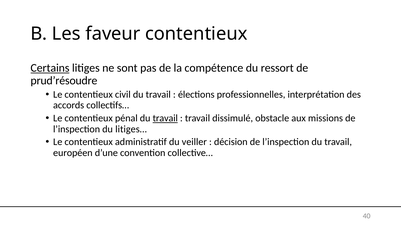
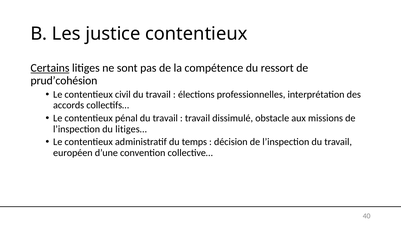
faveur: faveur -> justice (113, 34)
prud’résoudre: prud’résoudre -> prud’cohésion (64, 80)
travail underline: present -> none (165, 118)
veiller: veiller -> temps (194, 142)
